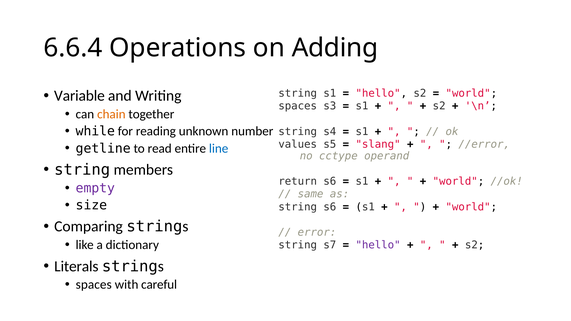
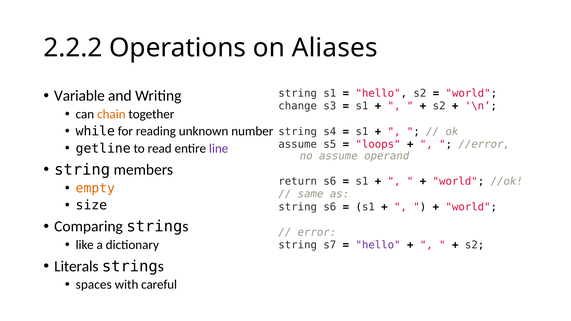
6.6.4: 6.6.4 -> 2.2.2 (73, 48)
Adding: Adding -> Aliases (335, 48)
spaces: spaces -> change (298, 106)
values: values -> assume (298, 144)
slang: slang -> loops (378, 144)
line colour: blue -> purple (219, 148)
no cctype: cctype -> assume (338, 156)
empty colour: purple -> orange (95, 188)
